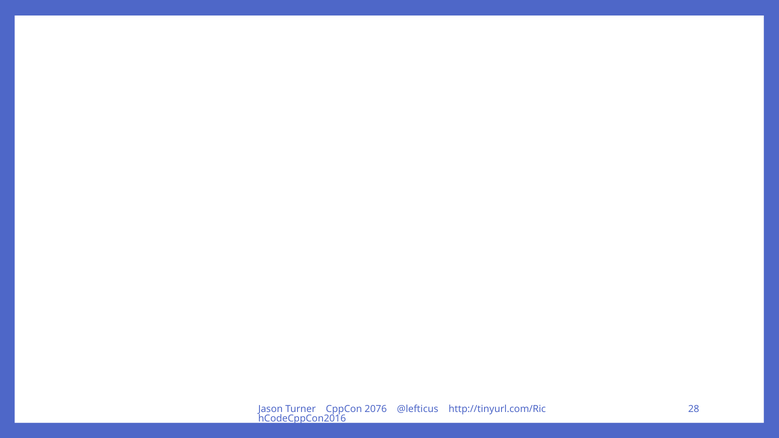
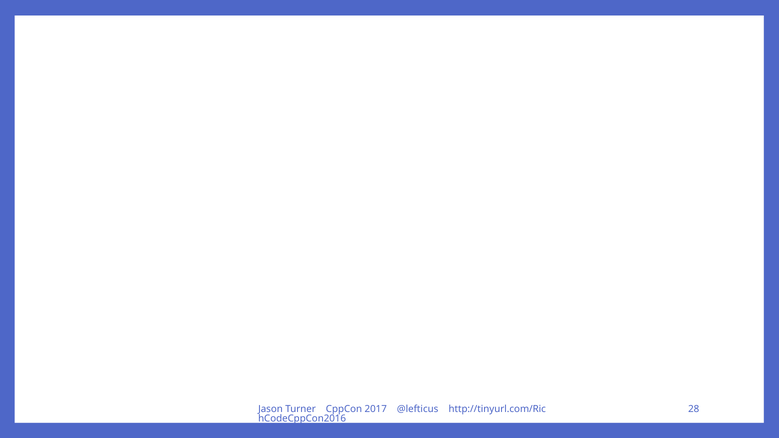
2076: 2076 -> 2017 (376, 409)
